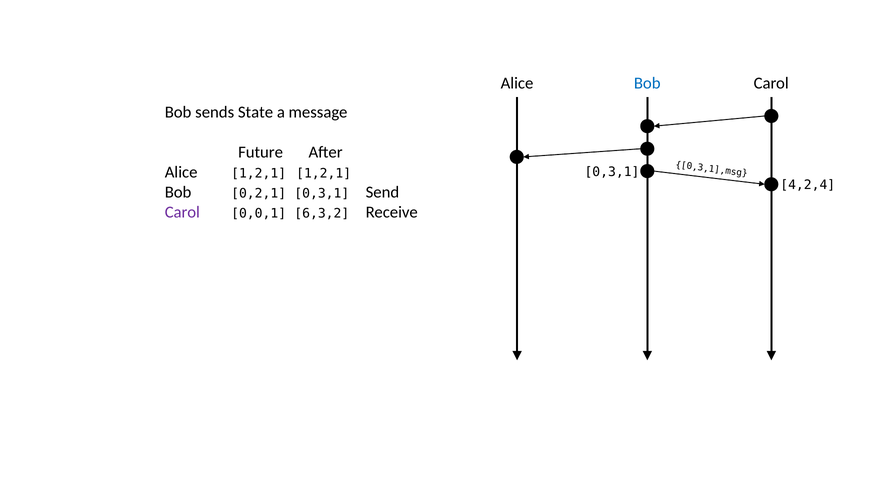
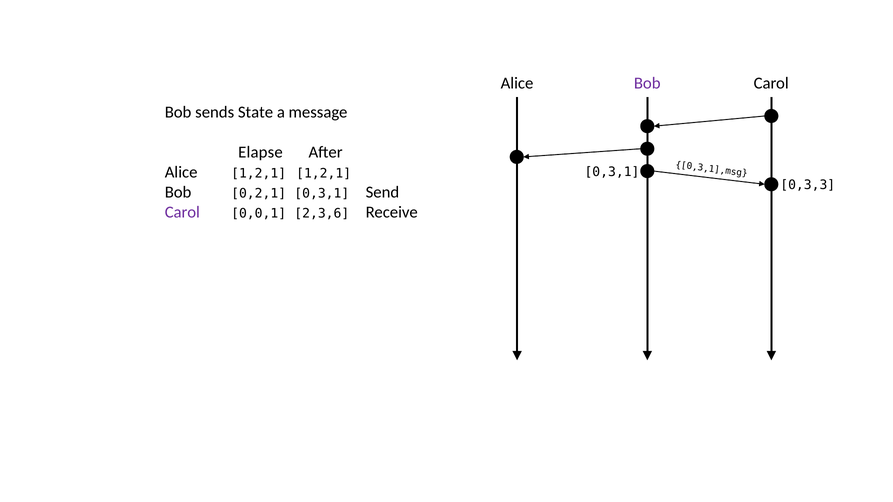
Bob colour: blue -> purple (647, 83)
Future: Future -> Elapse (260, 152)
4,2,4: 4,2,4 -> 0,3,3 (808, 185)
6,3,2: 6,3,2 -> 2,3,6 (322, 214)
